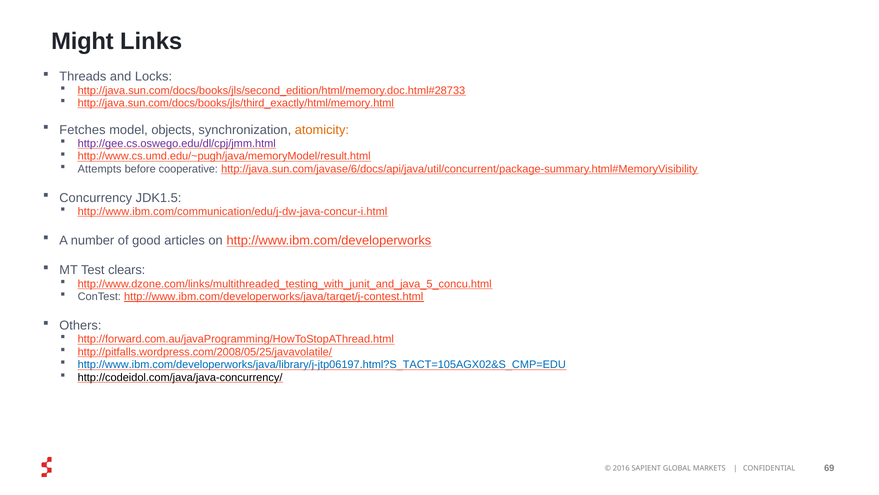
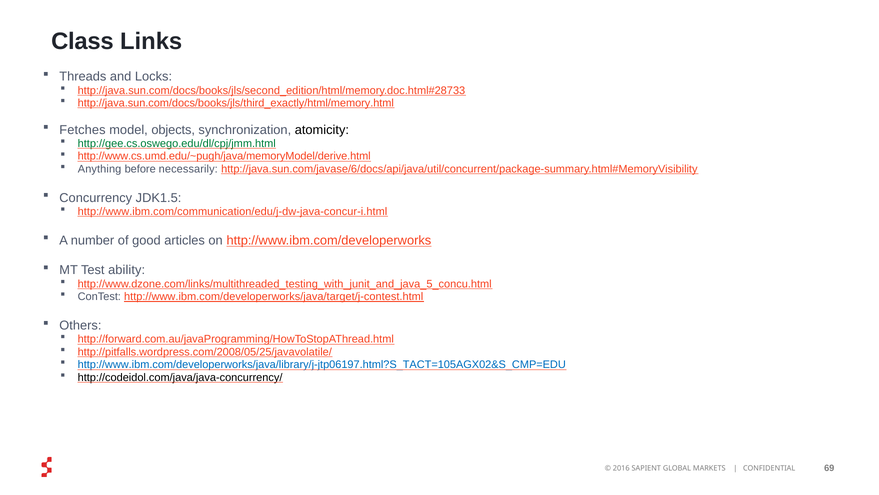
Might: Might -> Class (82, 41)
atomicity colour: orange -> black (322, 130)
http://gee.cs.oswego.edu/dl/cpj/jmm.html colour: purple -> green (177, 143)
http://www.cs.umd.edu/~pugh/java/memoryModel/result.html: http://www.cs.umd.edu/~pugh/java/memoryModel/result.html -> http://www.cs.umd.edu/~pugh/java/memoryModel/derive.html (224, 156)
Attempts: Attempts -> Anything (100, 169)
cooperative: cooperative -> necessarily (188, 169)
clears: clears -> ability (127, 270)
